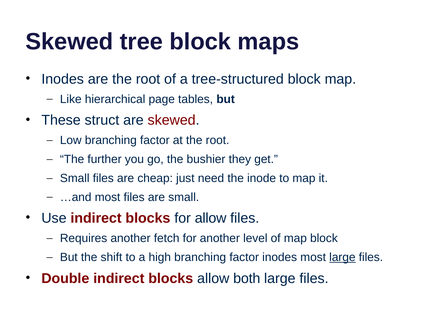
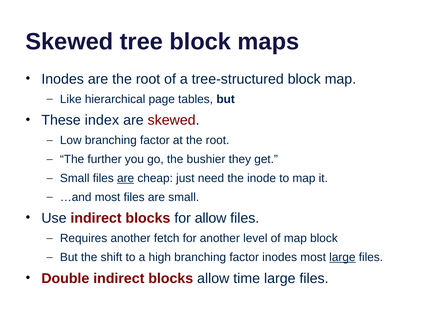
struct: struct -> index (102, 120)
are underline: none -> present (126, 178)
both: both -> time (247, 278)
